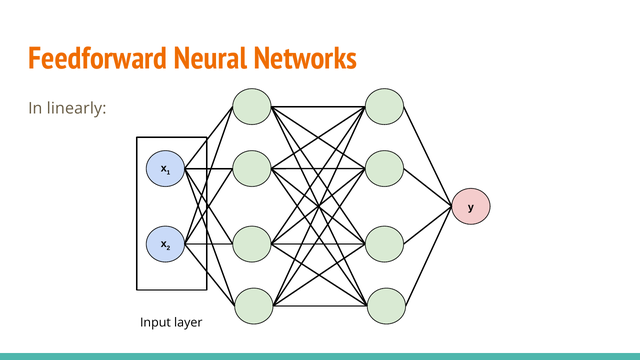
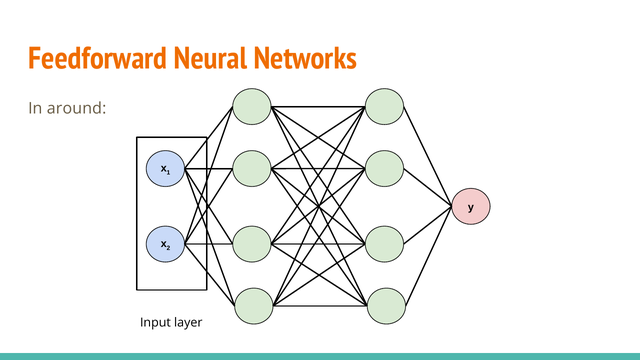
linearly: linearly -> around (77, 109)
